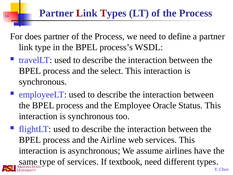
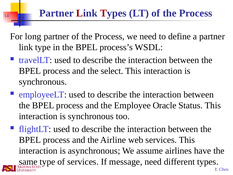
does: does -> long (33, 36)
textbook: textbook -> message (126, 161)
